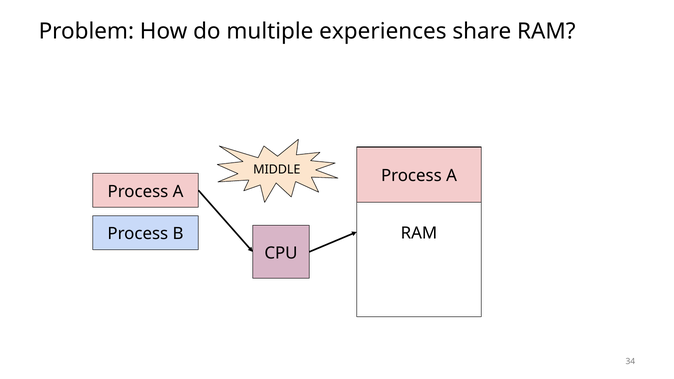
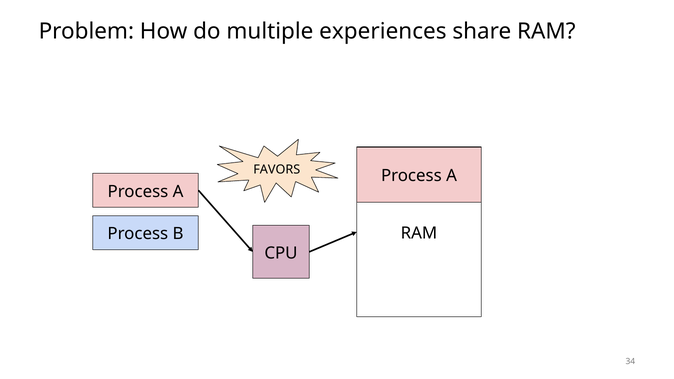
MIDDLE: MIDDLE -> FAVORS (277, 170)
